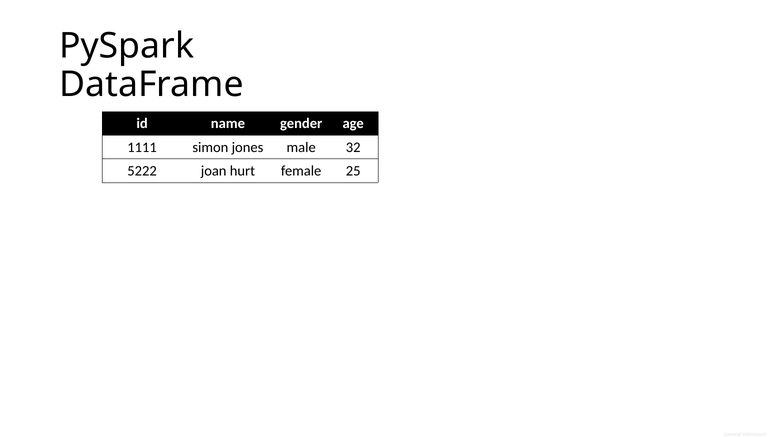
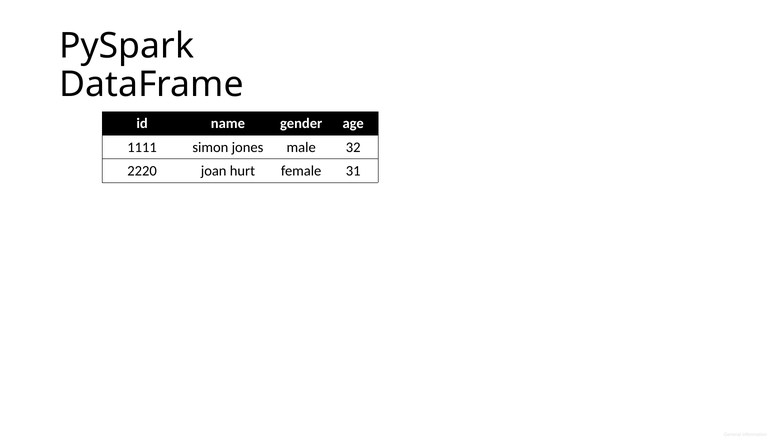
5222: 5222 -> 2220 (142, 171)
25: 25 -> 31 (353, 171)
